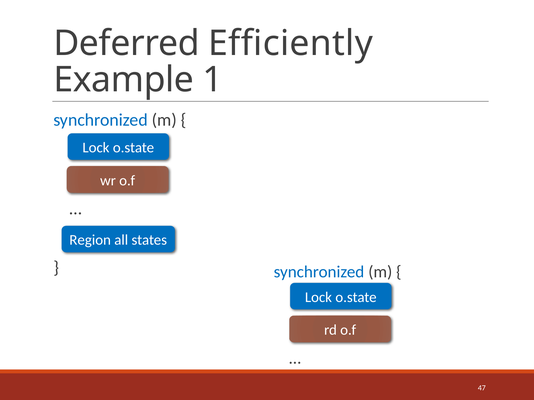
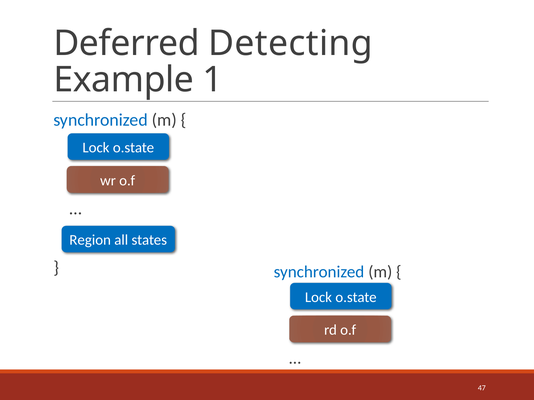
Efficiently: Efficiently -> Detecting (291, 43)
